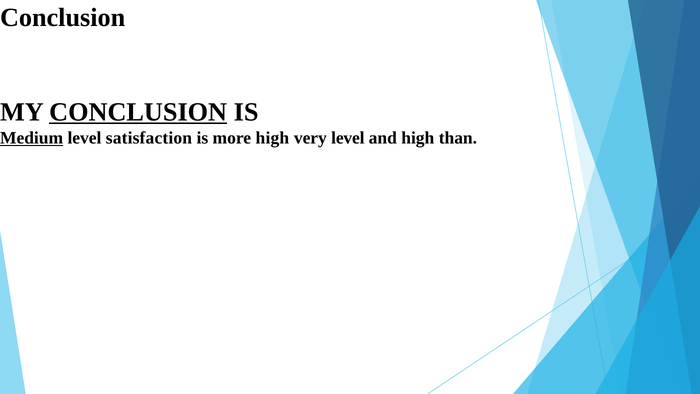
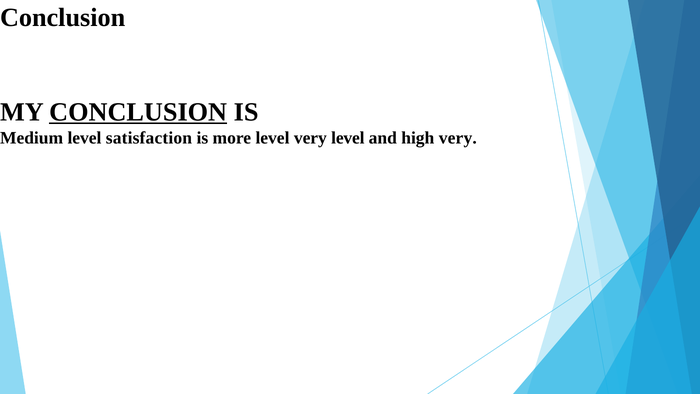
Medium underline: present -> none (32, 138)
more high: high -> level (272, 138)
high than: than -> very (458, 138)
